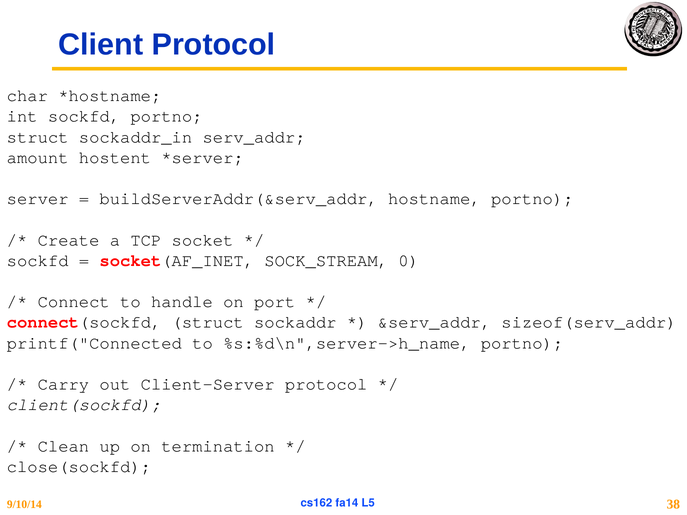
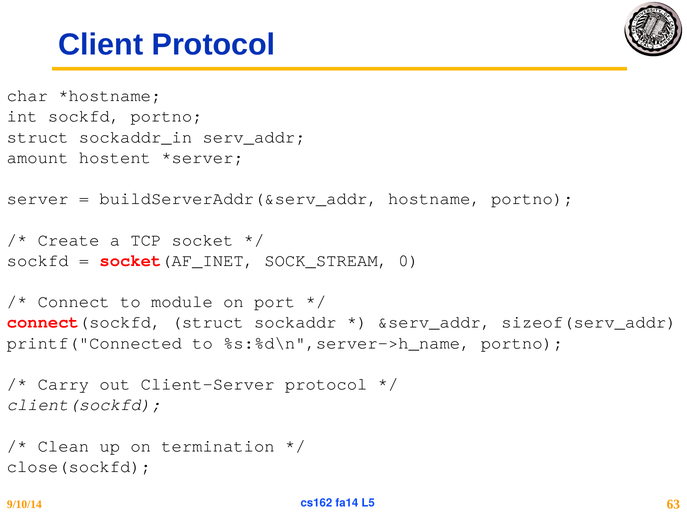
handle: handle -> module (182, 302)
38: 38 -> 63 (673, 505)
